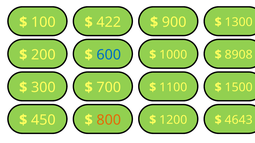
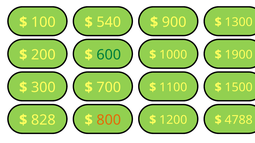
422: 422 -> 540 (109, 22)
600 colour: blue -> green (109, 55)
8908: 8908 -> 1900 (239, 55)
450: 450 -> 828 (43, 120)
4643: 4643 -> 4788 (239, 120)
